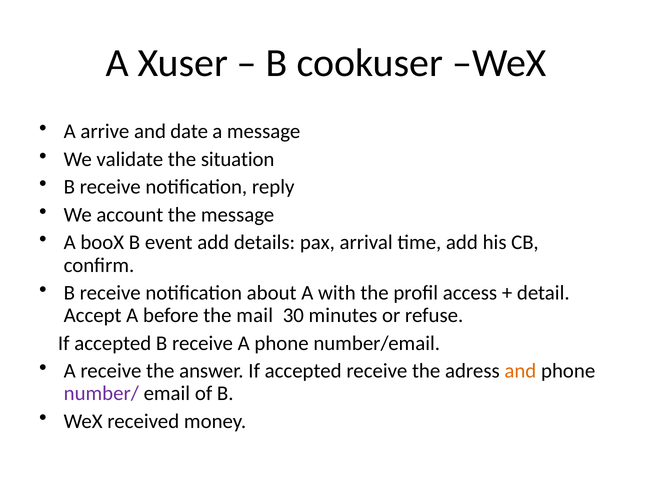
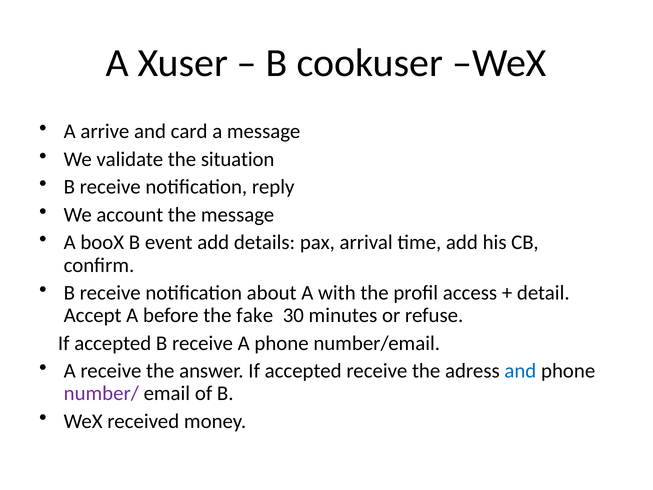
date: date -> card (189, 132)
mail: mail -> fake (255, 315)
and colour: orange -> blue (520, 371)
